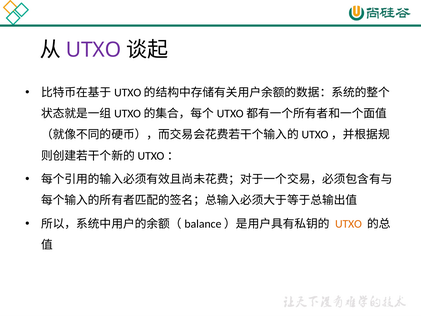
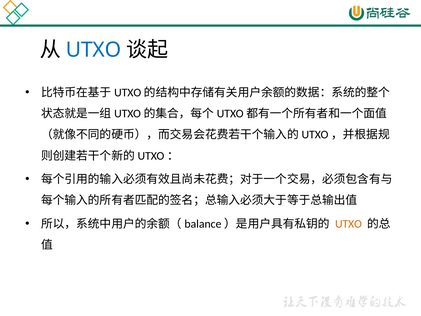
UTXO colour: purple -> blue (94, 50)
